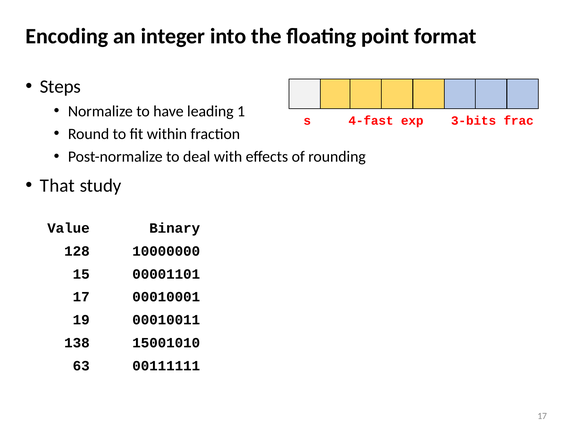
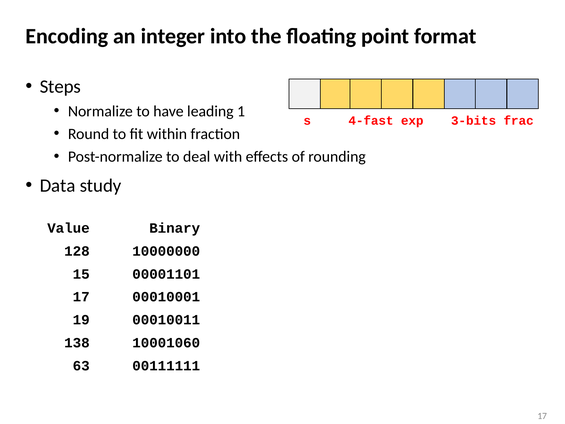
That: That -> Data (58, 185)
15001010: 15001010 -> 10001060 (166, 343)
